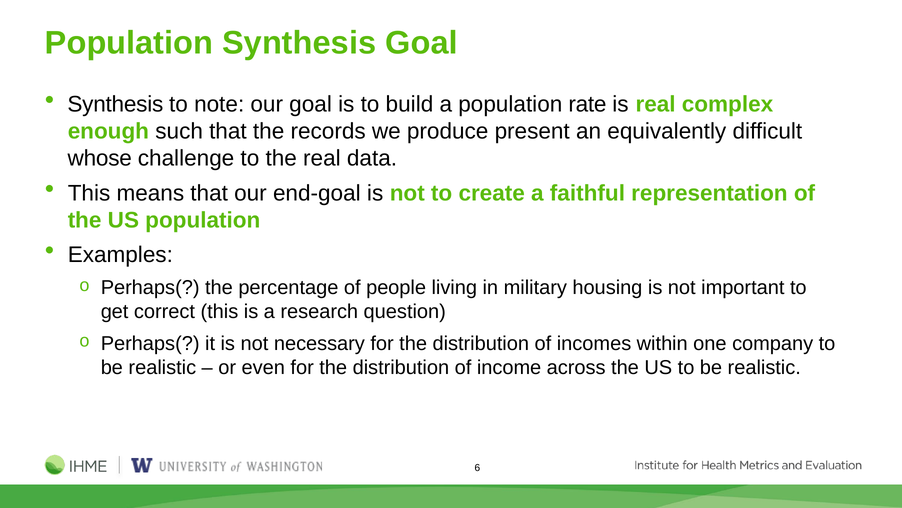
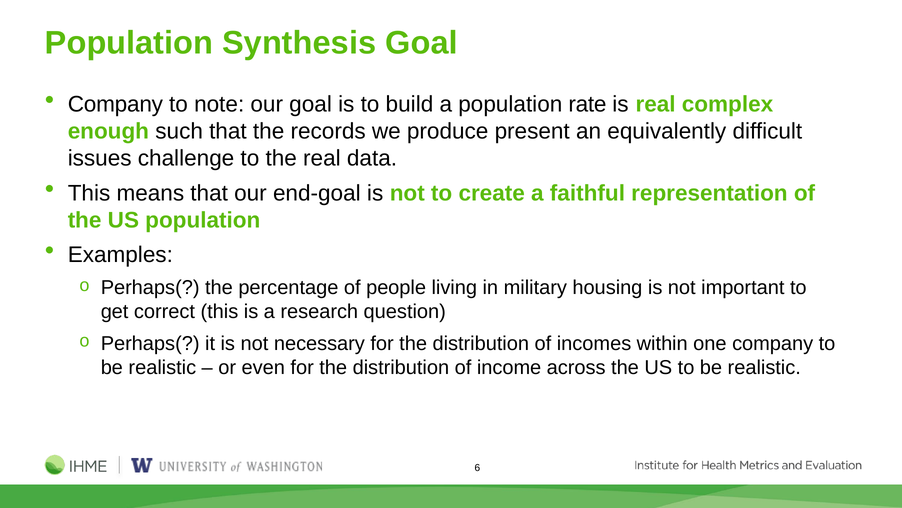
Synthesis: Synthesis -> Company (115, 104)
whose: whose -> issues (100, 158)
